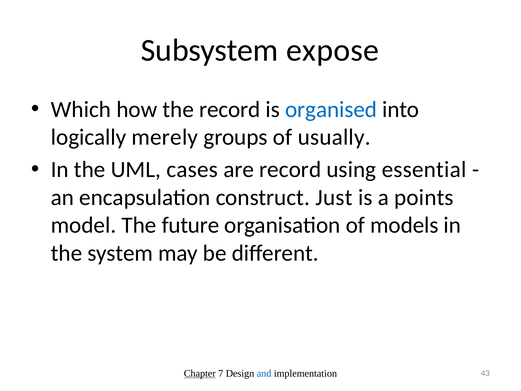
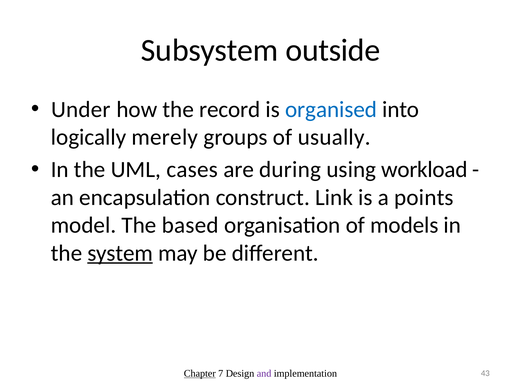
expose: expose -> outside (333, 50)
Which: Which -> Under (81, 109)
are record: record -> during (290, 170)
essential: essential -> workload (424, 170)
Just: Just -> Link (334, 197)
future: future -> based (190, 225)
system underline: none -> present (120, 253)
and colour: blue -> purple (264, 373)
